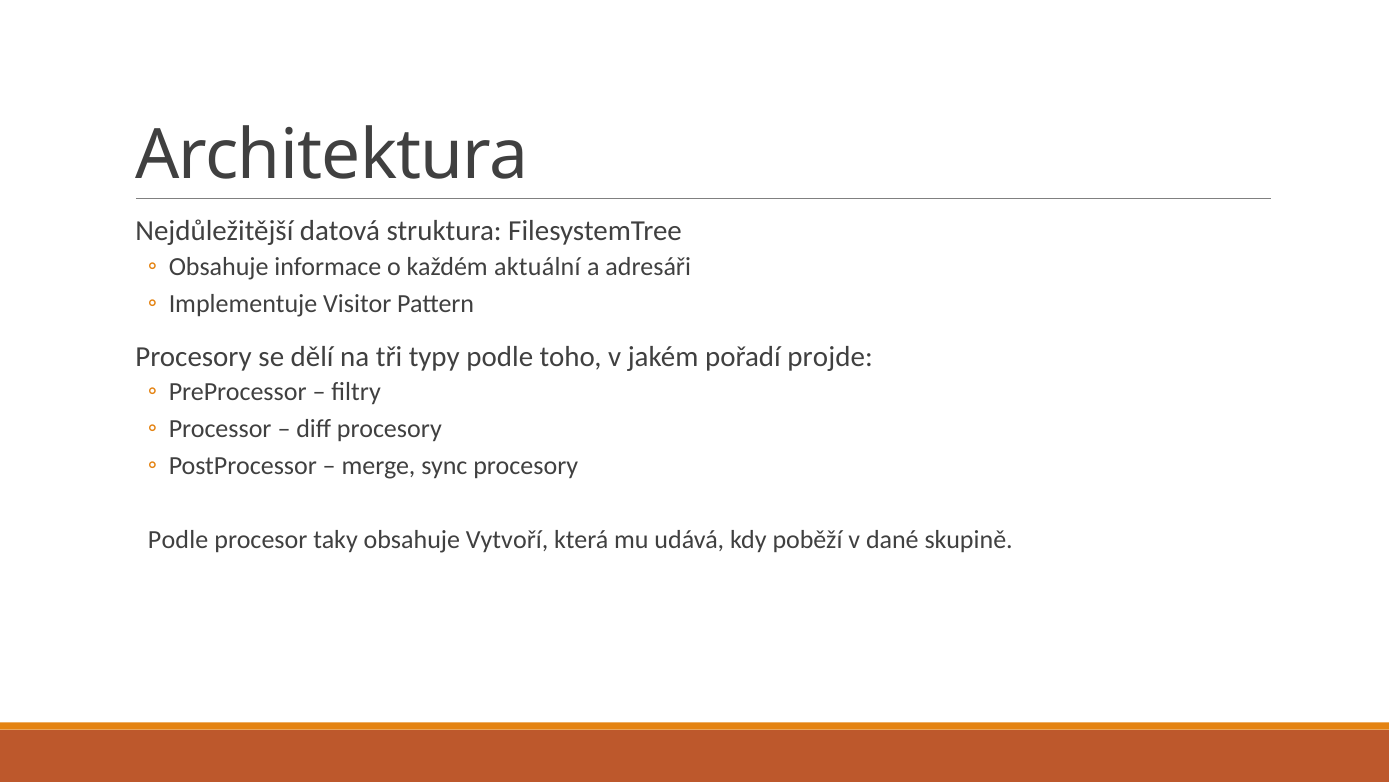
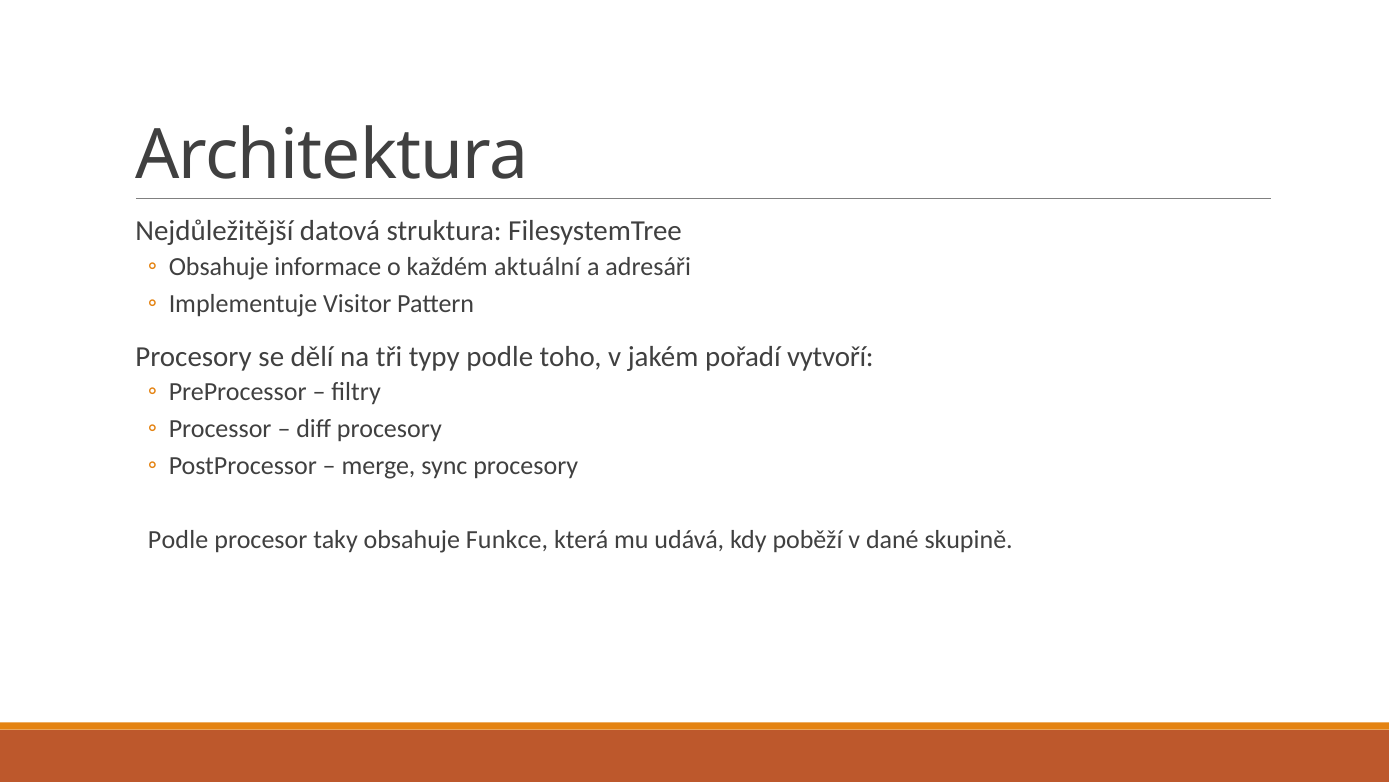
projde: projde -> vytvoří (830, 356)
Vytvoří: Vytvoří -> Funkce (507, 539)
